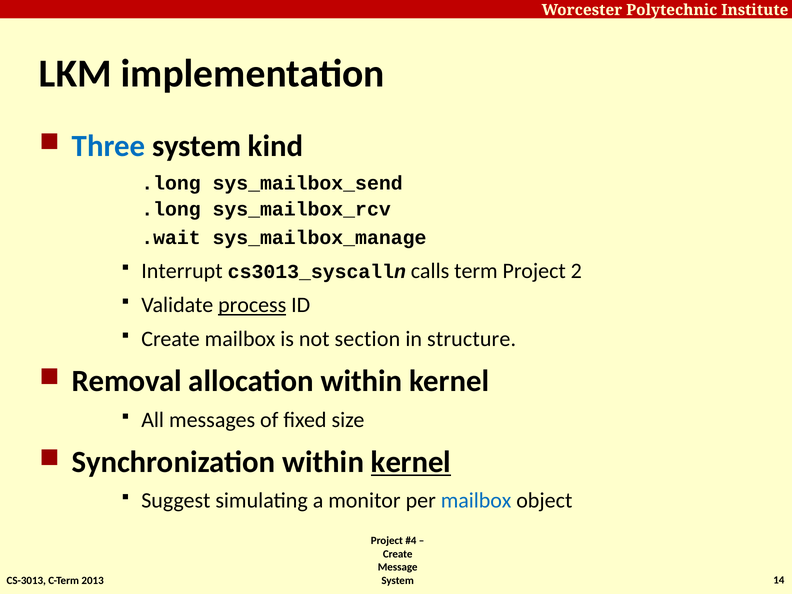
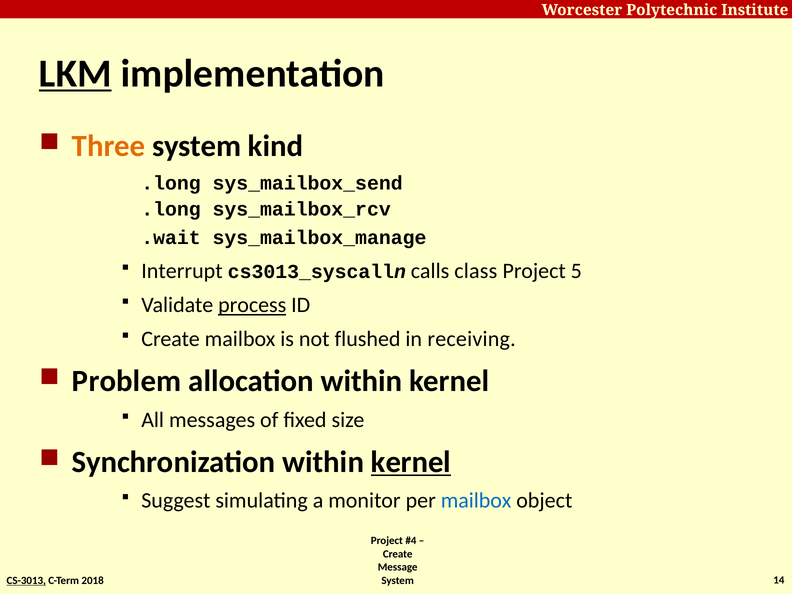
LKM underline: none -> present (75, 73)
Three colour: blue -> orange (109, 146)
term: term -> class (476, 271)
2: 2 -> 5 (576, 271)
section: section -> flushed (368, 339)
structure: structure -> receiving (472, 339)
Removal: Removal -> Problem (127, 381)
CS-3013 underline: none -> present (26, 580)
2013: 2013 -> 2018 (93, 580)
